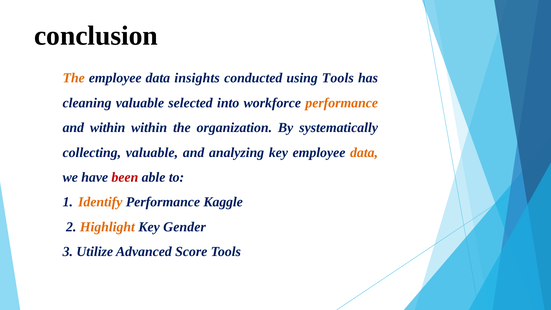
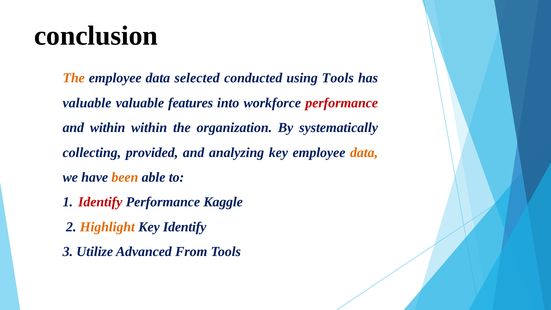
insights: insights -> selected (197, 78)
cleaning: cleaning -> valuable (87, 103)
selected: selected -> features (191, 103)
performance colour: orange -> red (342, 103)
collecting valuable: valuable -> provided (152, 152)
been colour: red -> orange (125, 177)
Identify colour: orange -> red (100, 202)
Key Gender: Gender -> Identify (185, 227)
Score: Score -> From (191, 252)
